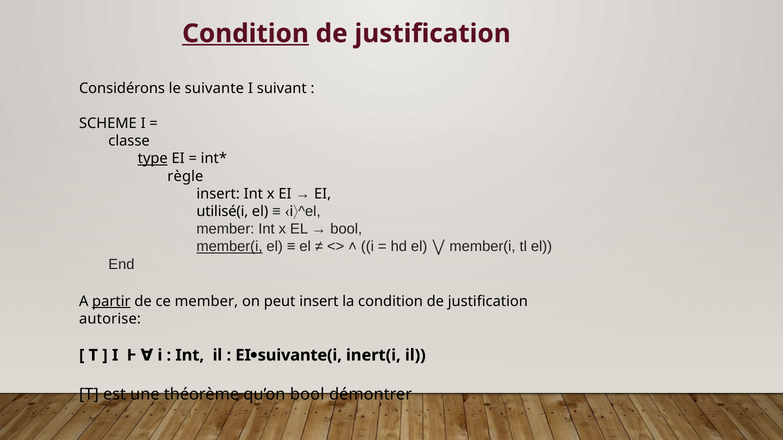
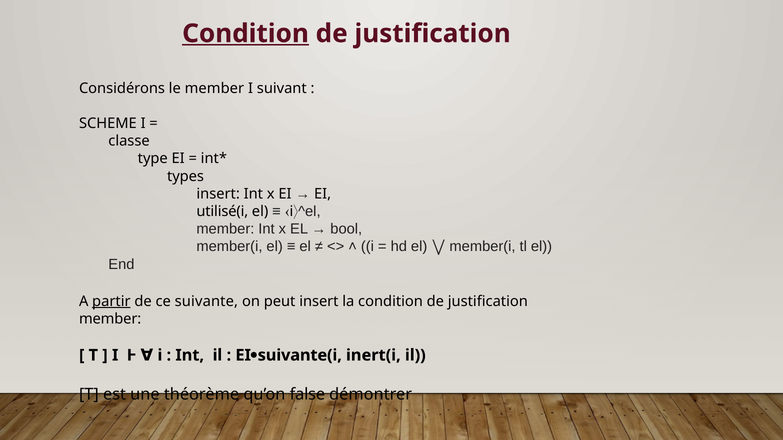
le suivante: suivante -> member (214, 88)
type underline: present -> none (153, 159)
règle: règle -> types (185, 176)
member(i underline: present -> none (229, 247)
ce member: member -> suivante (206, 302)
autorise: autorise -> member (110, 319)
qu’on bool: bool -> false (307, 395)
